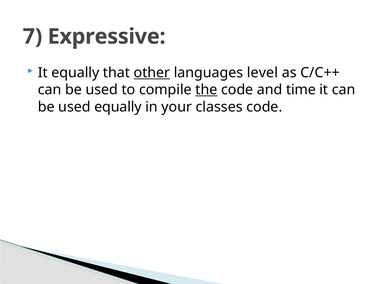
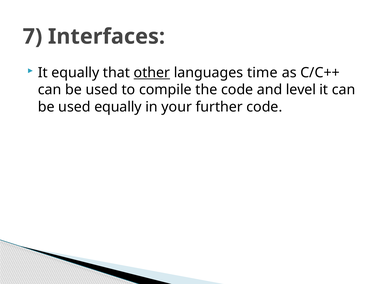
Expressive: Expressive -> Interfaces (106, 37)
level: level -> time (262, 73)
the underline: present -> none (206, 90)
time: time -> level (301, 90)
classes: classes -> further (219, 107)
